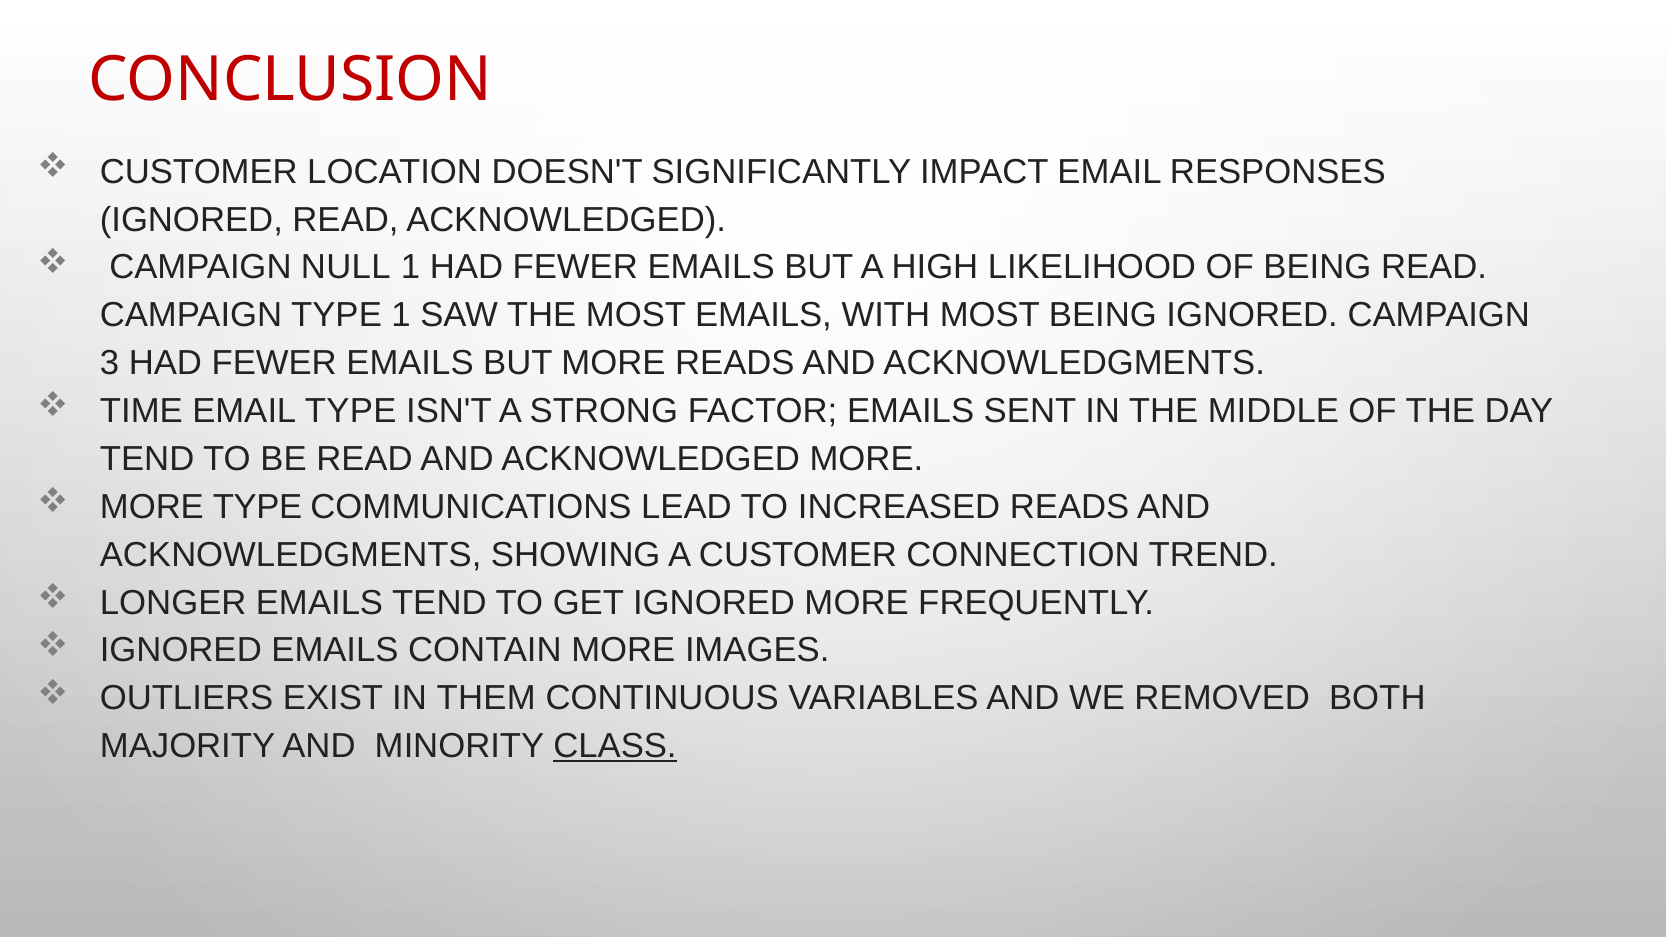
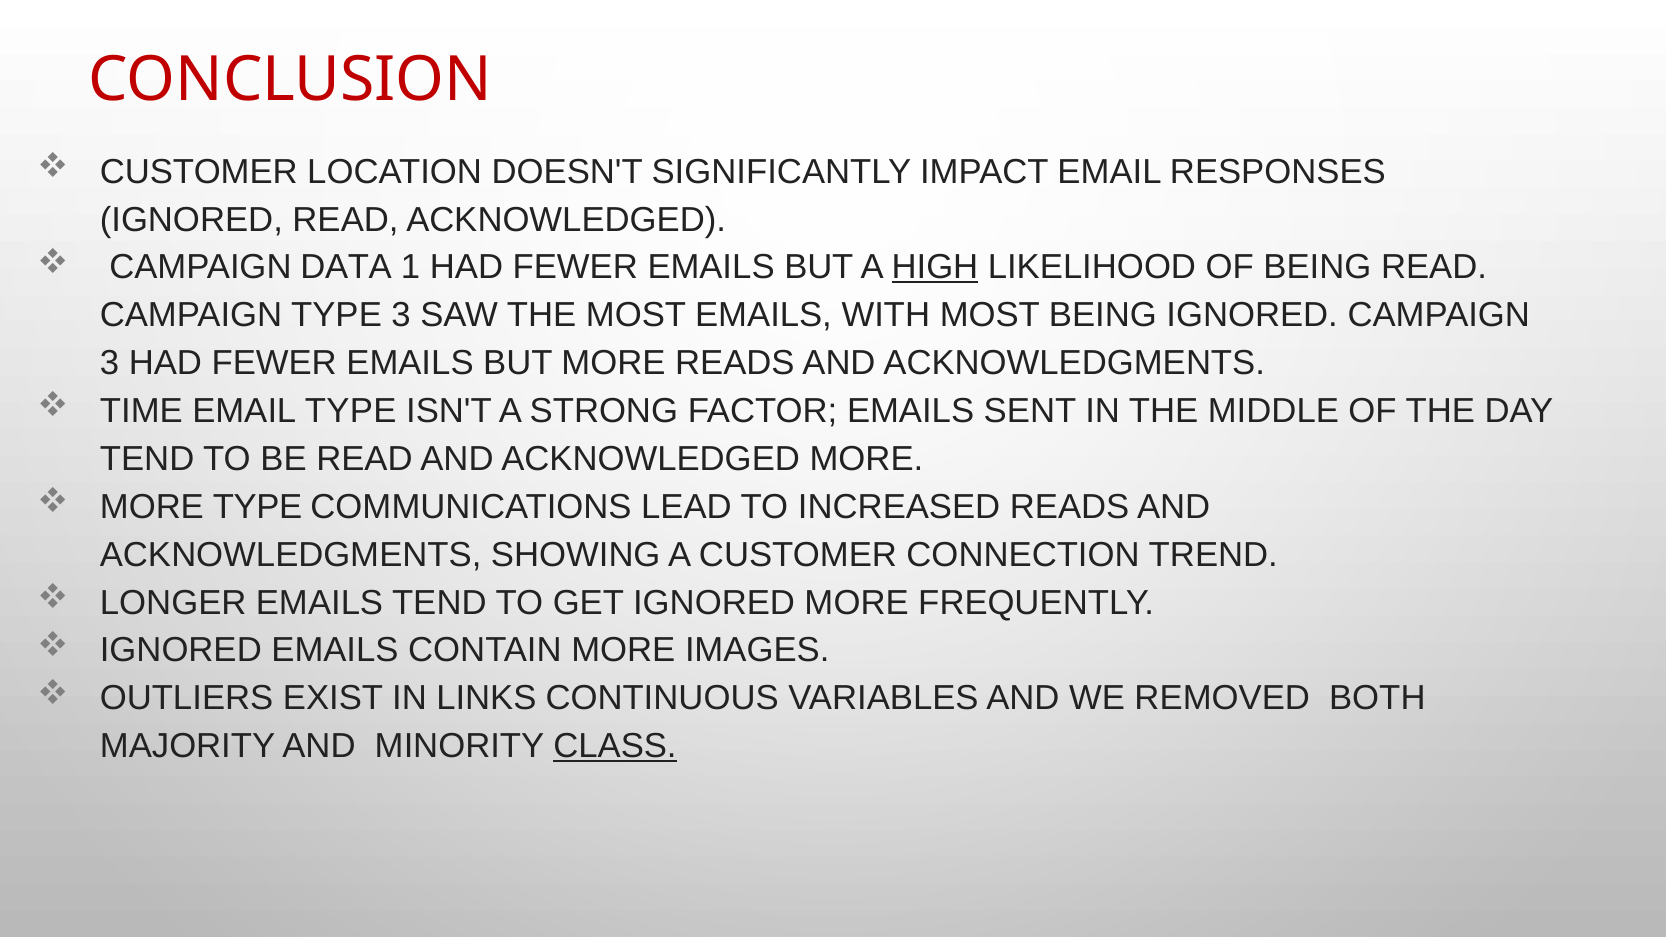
NULL: NULL -> DATA (346, 268)
HIGH underline: none -> present (935, 268)
TYPE 1: 1 -> 3 (401, 315)
THEM: THEM -> LINKS (486, 698)
